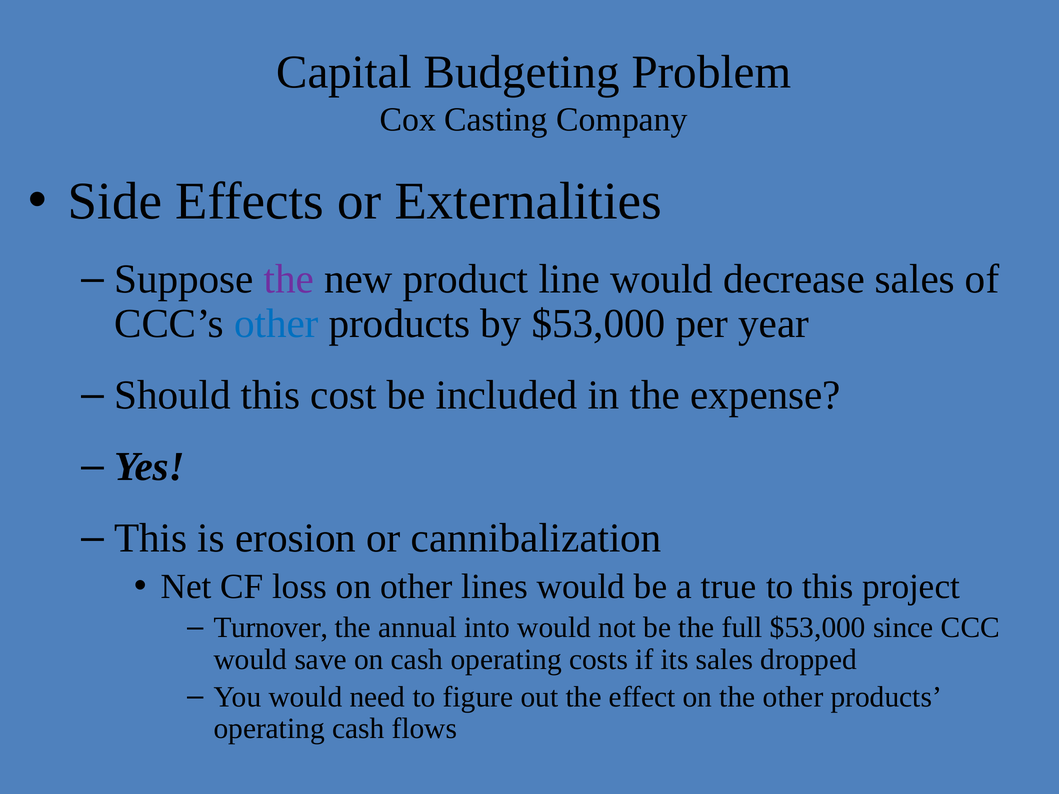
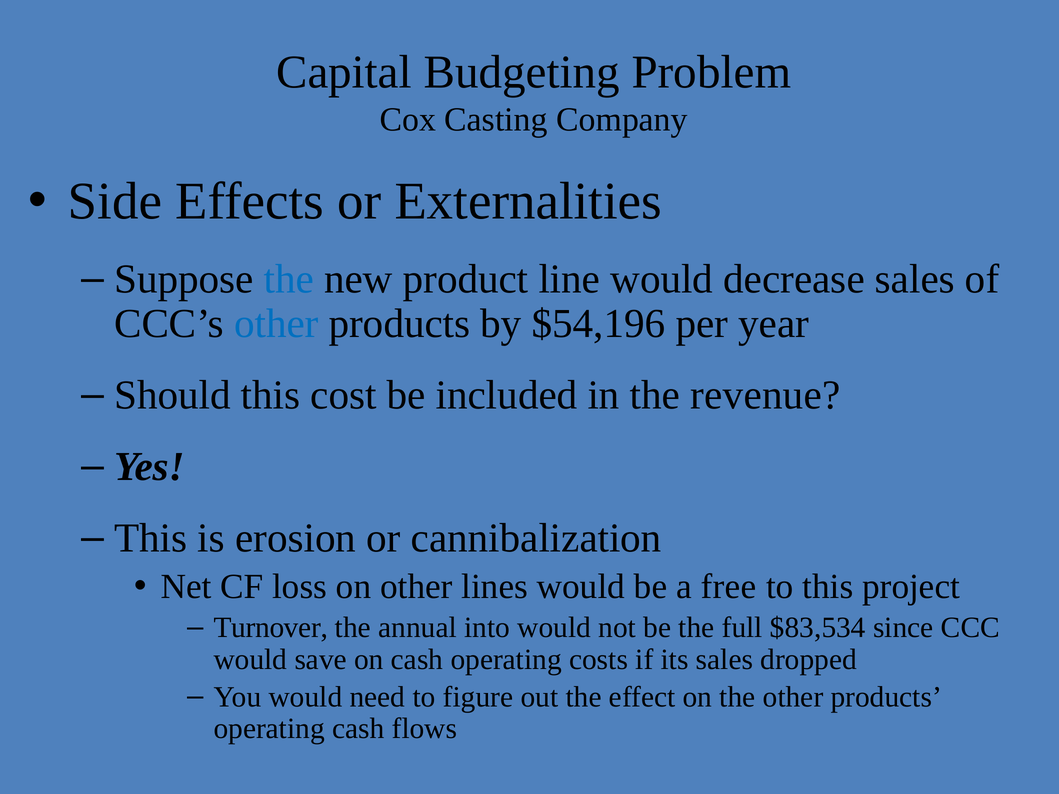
the colour: purple -> blue (289, 279)
by $53,000: $53,000 -> $54,196 (599, 324)
expense: expense -> revenue (765, 395)
true: true -> free (729, 587)
full $53,000: $53,000 -> $83,534 (818, 628)
